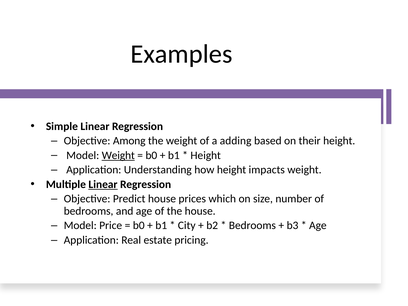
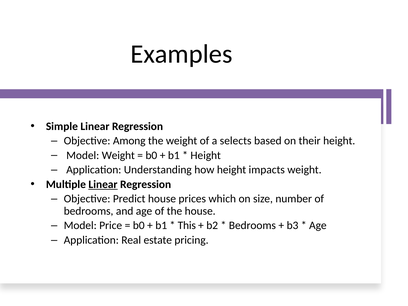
adding: adding -> selects (236, 141)
Weight underline: present -> none (118, 155)
City: City -> This (187, 226)
